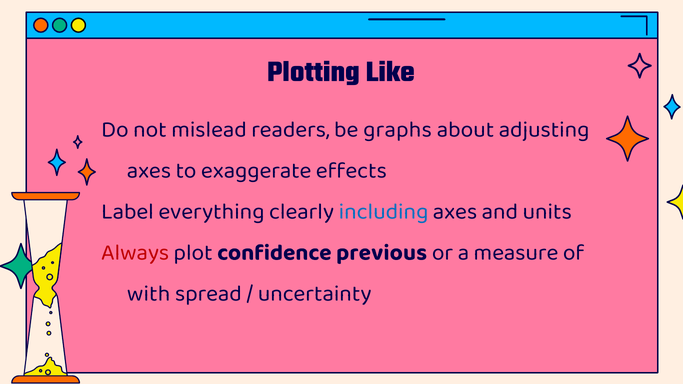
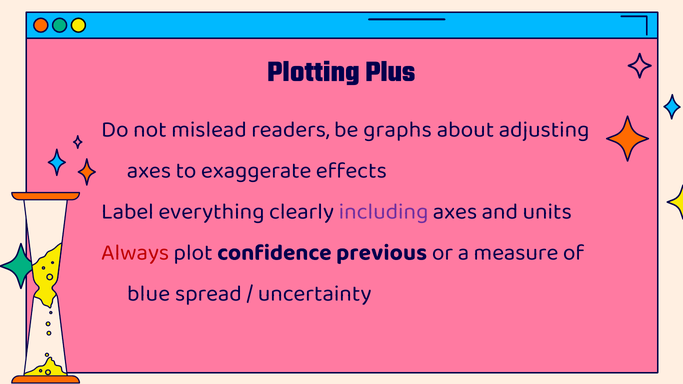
Like: Like -> Plus (390, 71)
including colour: blue -> purple (384, 211)
with: with -> blue (149, 293)
